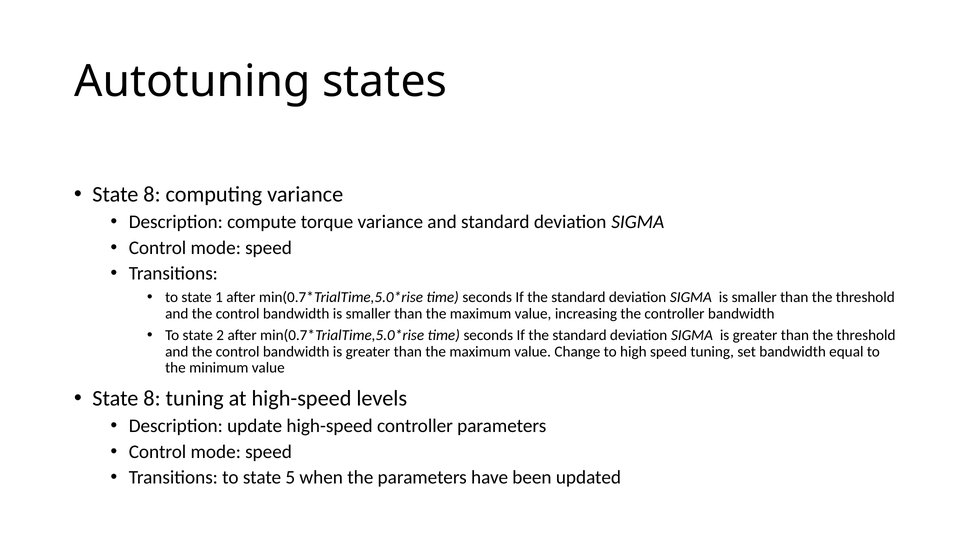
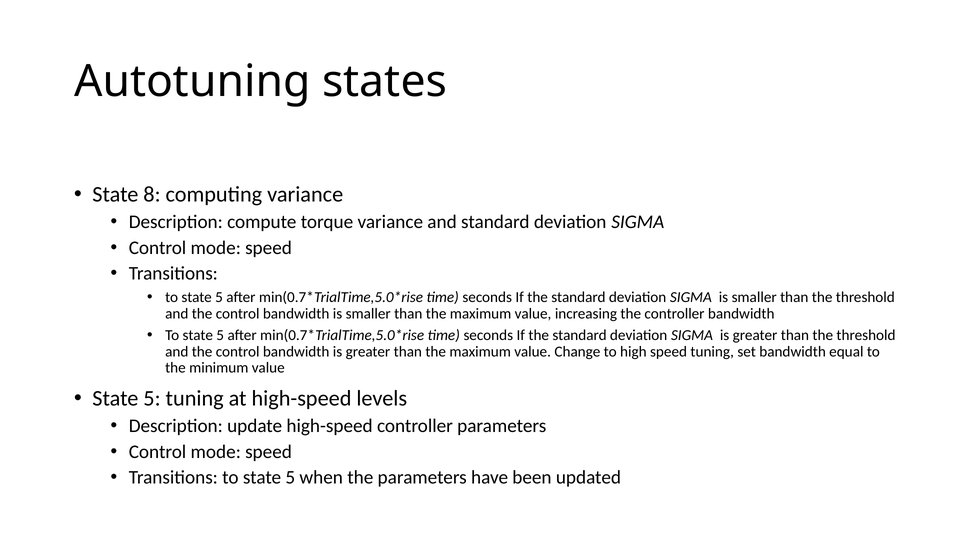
1: 1 -> 5 (219, 297)
2: 2 -> 5 (220, 335)
8: 8 -> 5 (152, 398)
